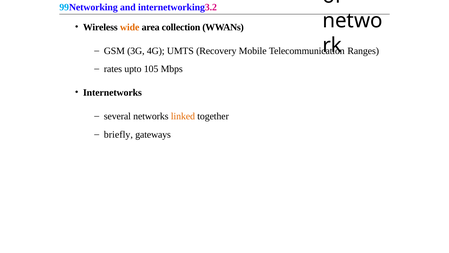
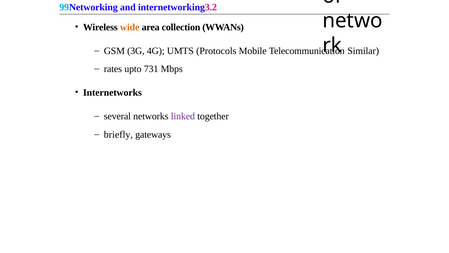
Recovery: Recovery -> Protocols (216, 51)
Ranges: Ranges -> Similar (363, 51)
105: 105 -> 731 (151, 69)
linked colour: orange -> purple (183, 116)
